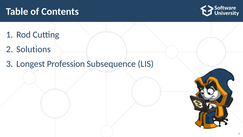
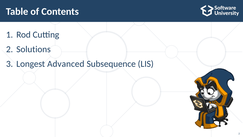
Profession: Profession -> Advanced (66, 64)
